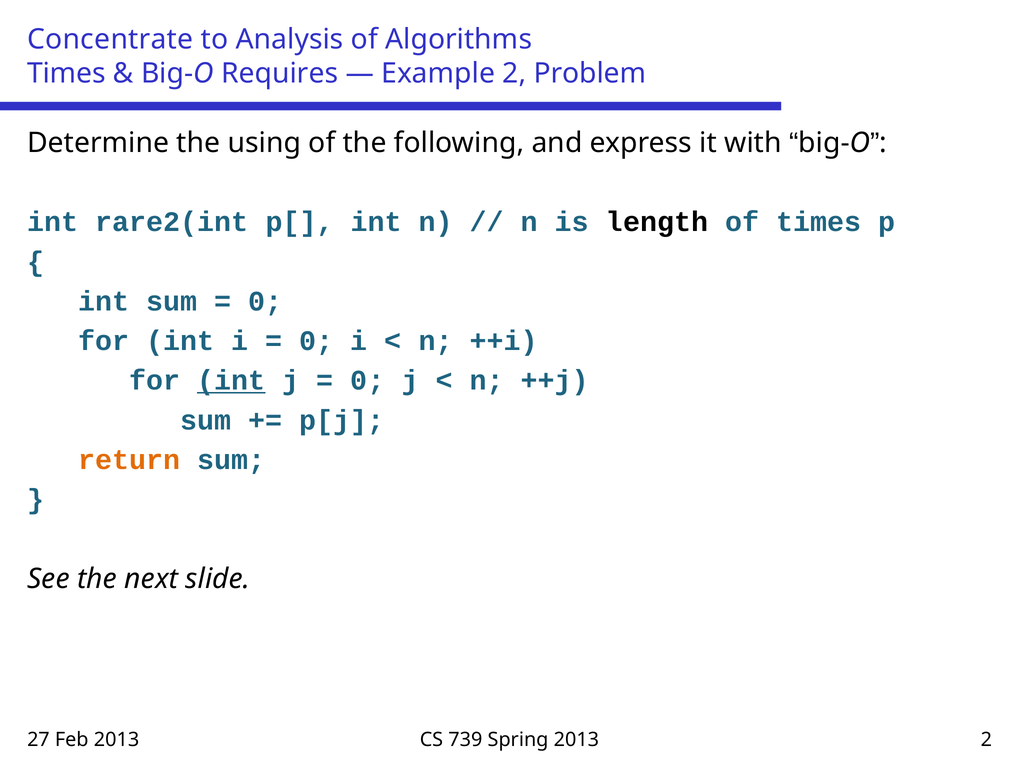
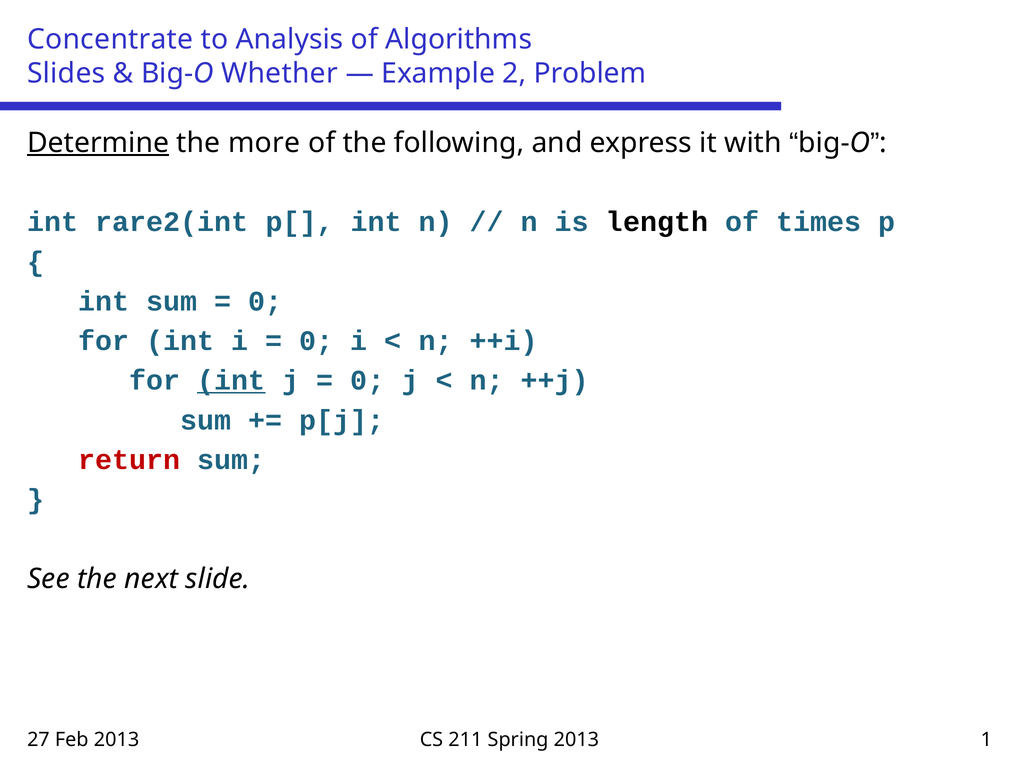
Times: Times -> Slides (66, 73)
Requires: Requires -> Whether (279, 73)
Determine underline: none -> present (98, 143)
using: using -> more (264, 143)
return colour: orange -> red (129, 460)
739: 739 -> 211 (465, 740)
2013 2: 2 -> 1 (986, 740)
